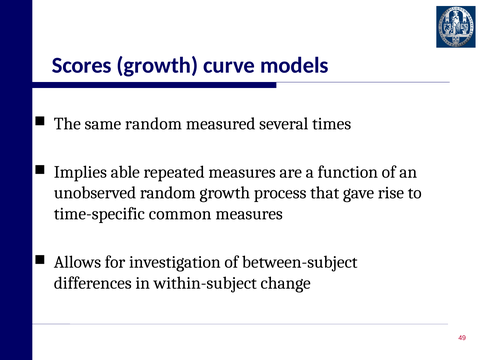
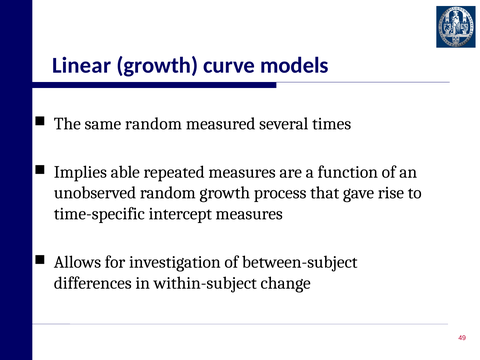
Scores: Scores -> Linear (82, 65)
common: common -> intercept (180, 214)
